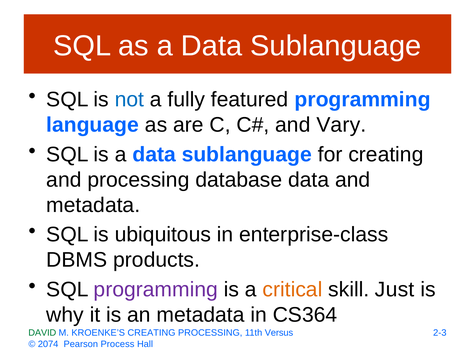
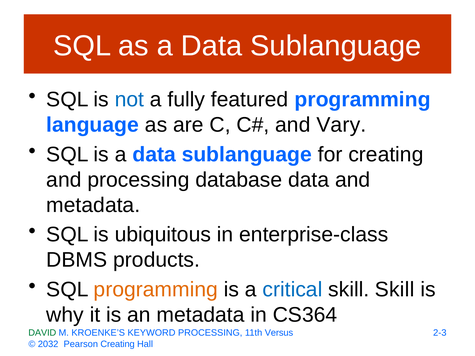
programming colour: purple -> orange (156, 290)
critical colour: orange -> blue (293, 290)
skill Just: Just -> Skill (395, 290)
KROENKE’S CREATING: CREATING -> KEYWORD (151, 333)
2074: 2074 -> 2032 (48, 344)
Pearson Process: Process -> Creating (118, 344)
